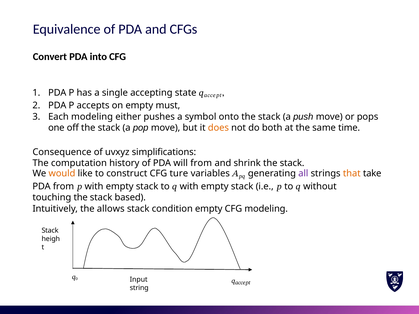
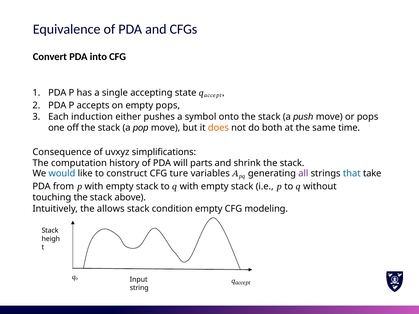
empty must: must -> pops (168, 106)
Each modeling: modeling -> induction (92, 117)
will from: from -> parts (201, 163)
would colour: orange -> blue (62, 174)
that colour: orange -> blue (352, 174)
based: based -> above (130, 198)
